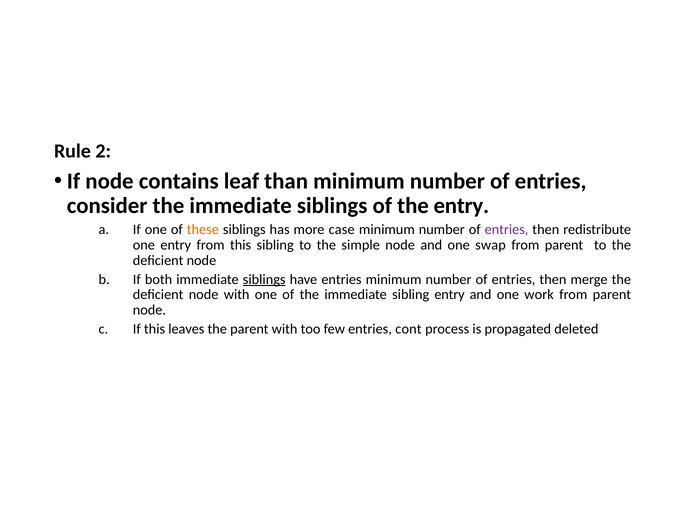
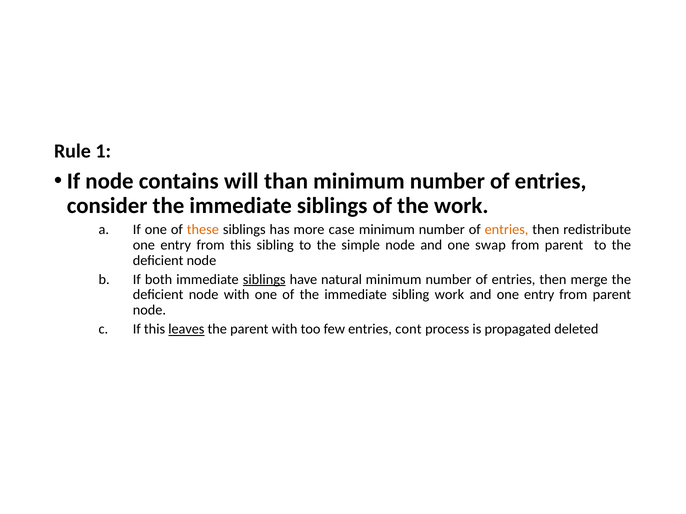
2: 2 -> 1 (103, 151)
leaf: leaf -> will (241, 181)
the entry: entry -> work (461, 206)
entries colour: purple -> orange (507, 230)
have entries: entries -> natural (342, 280)
sibling entry: entry -> work (449, 295)
and one work: work -> entry (539, 295)
leaves underline: none -> present (186, 330)
